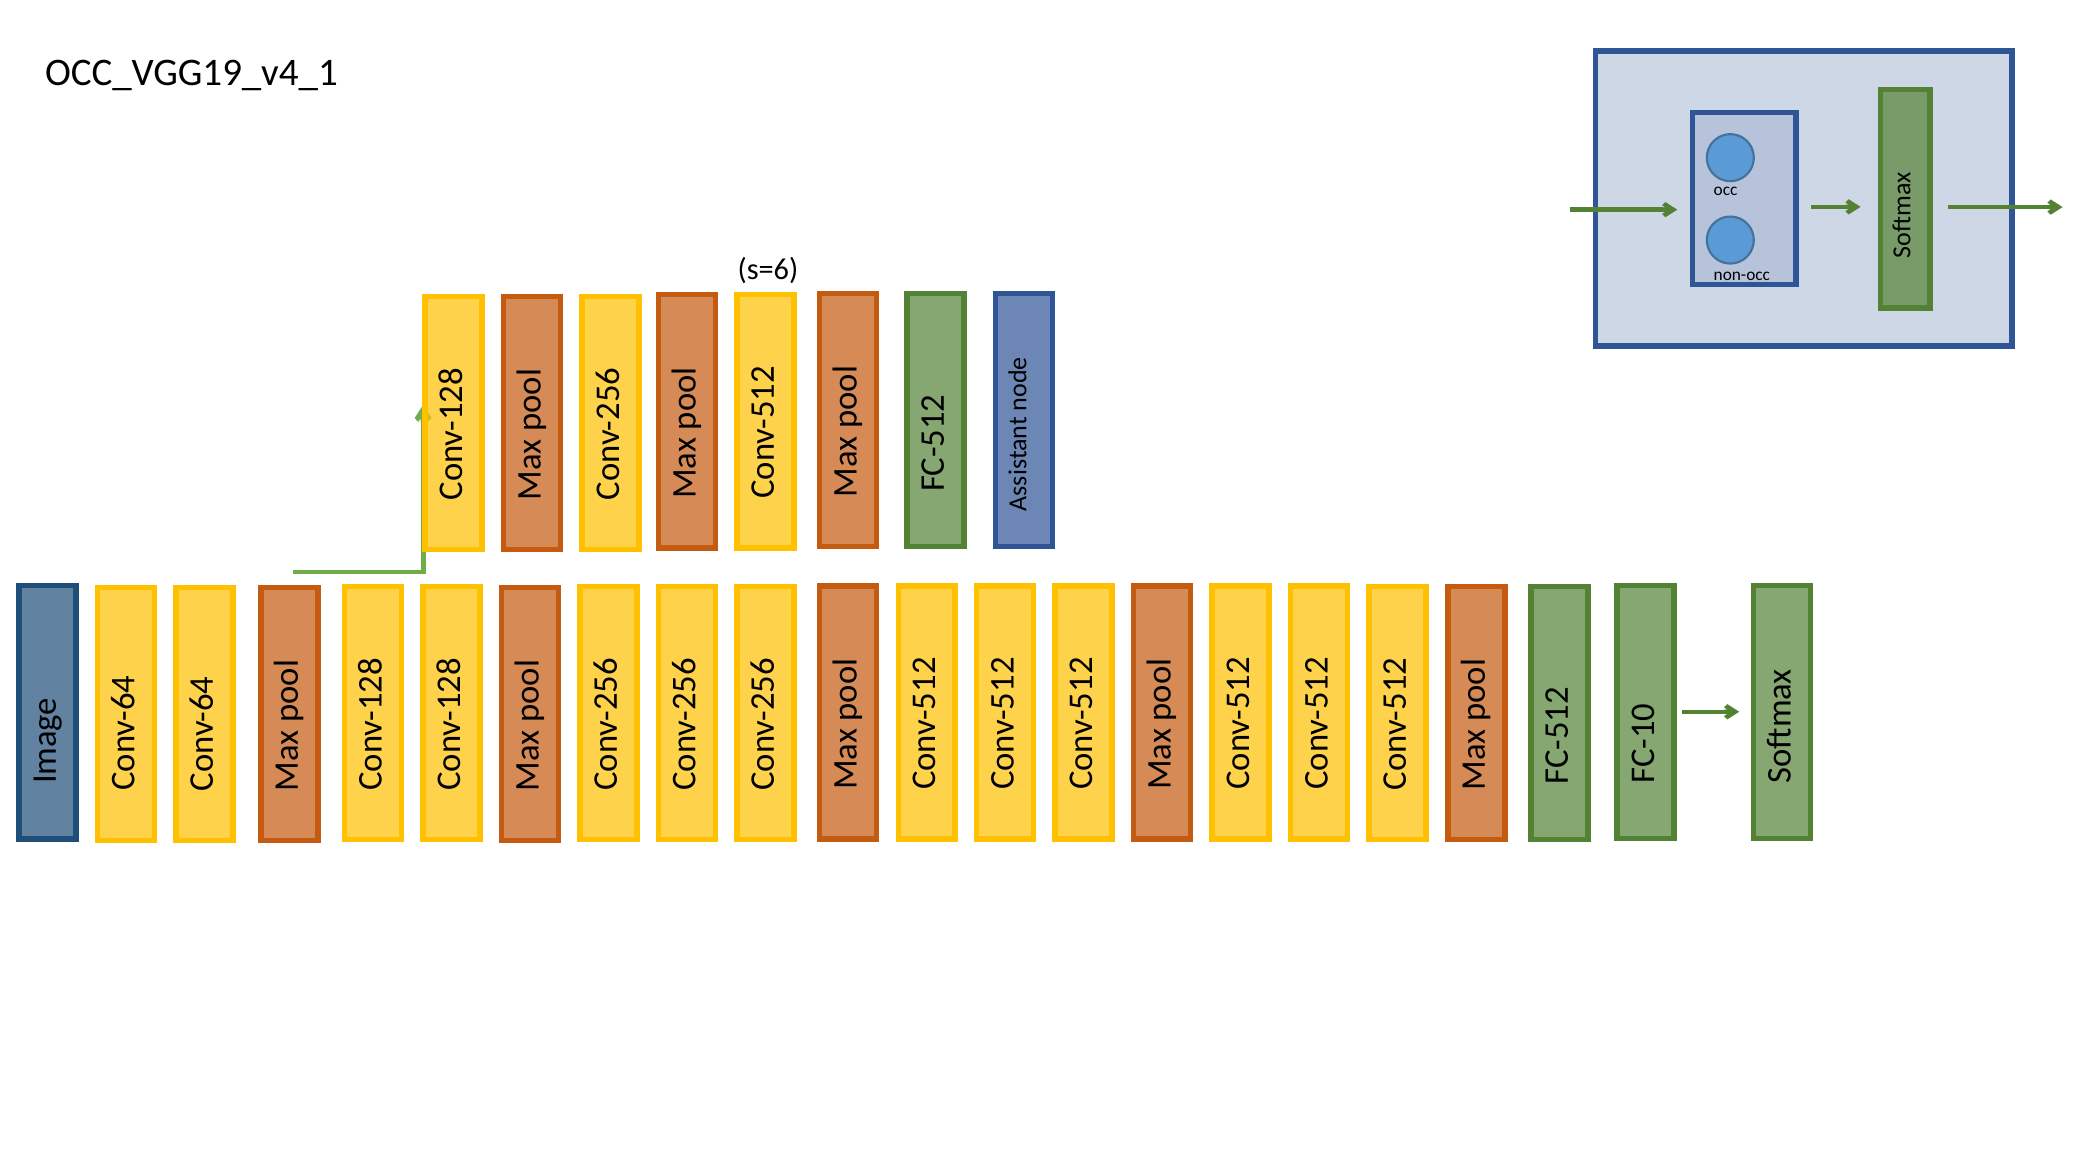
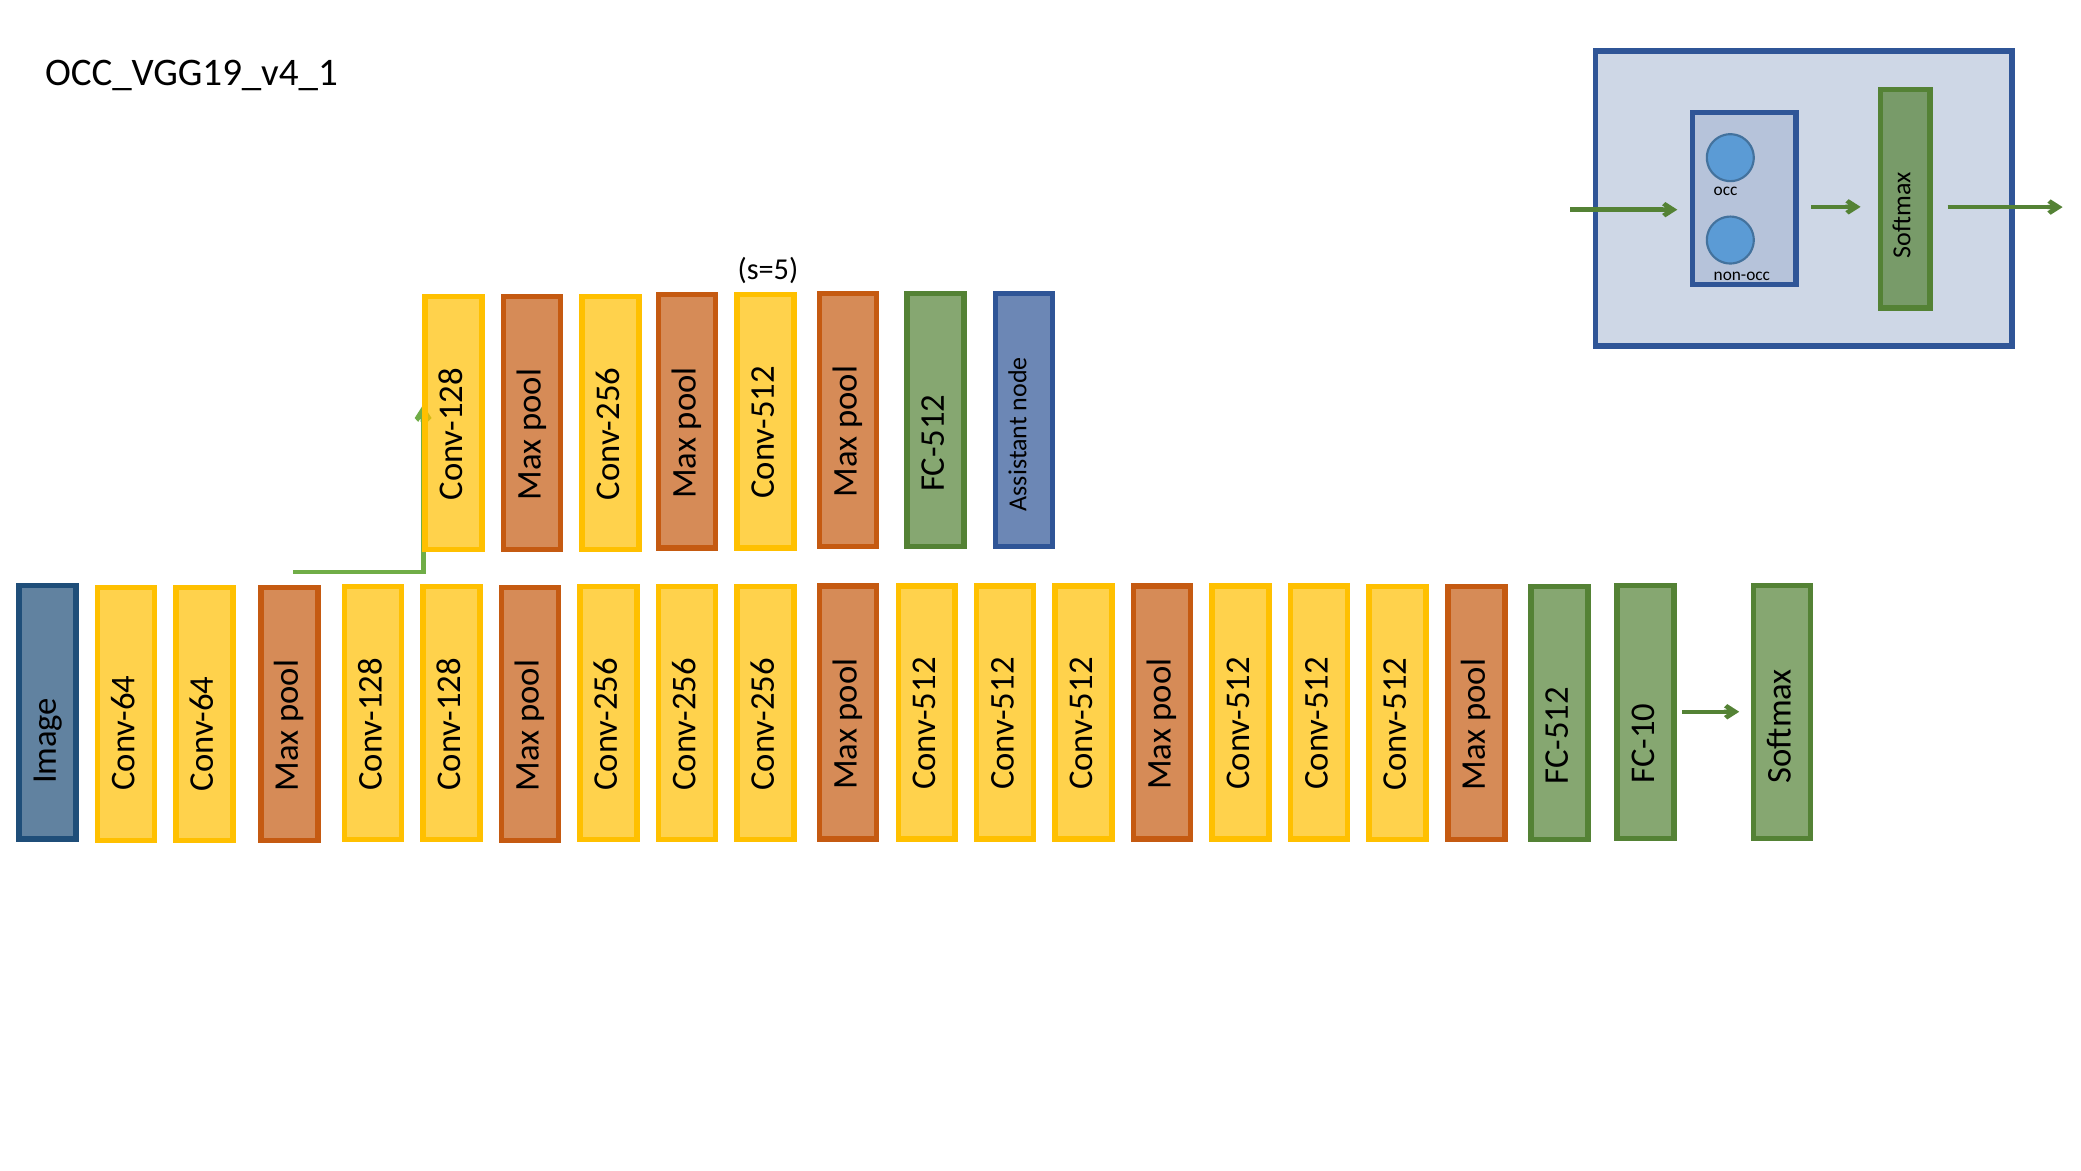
s=6: s=6 -> s=5 (768, 269)
